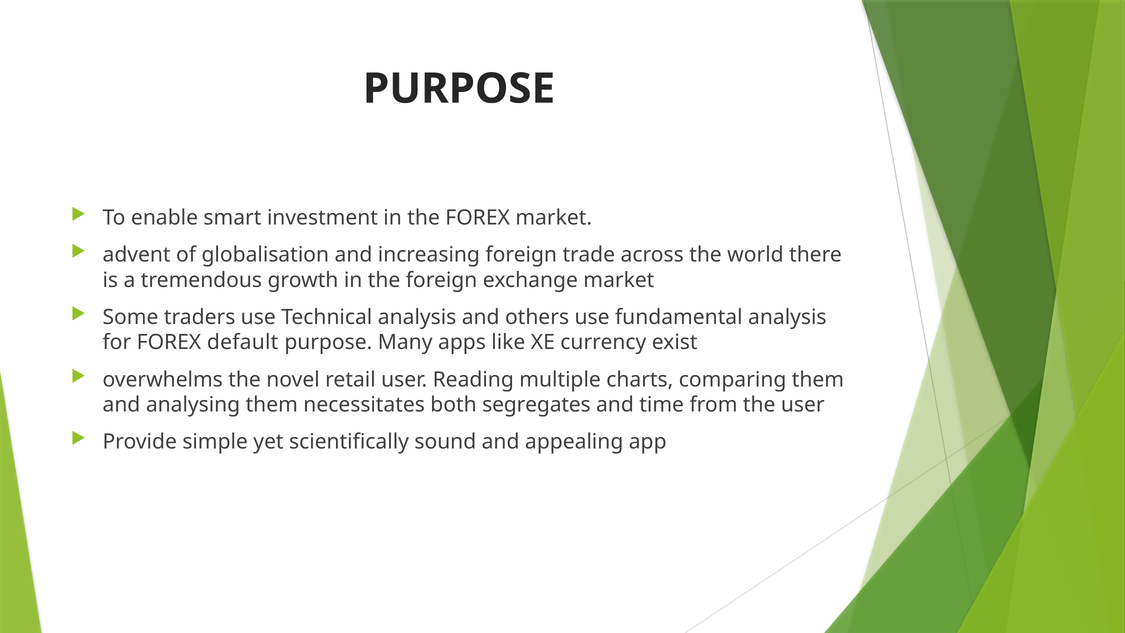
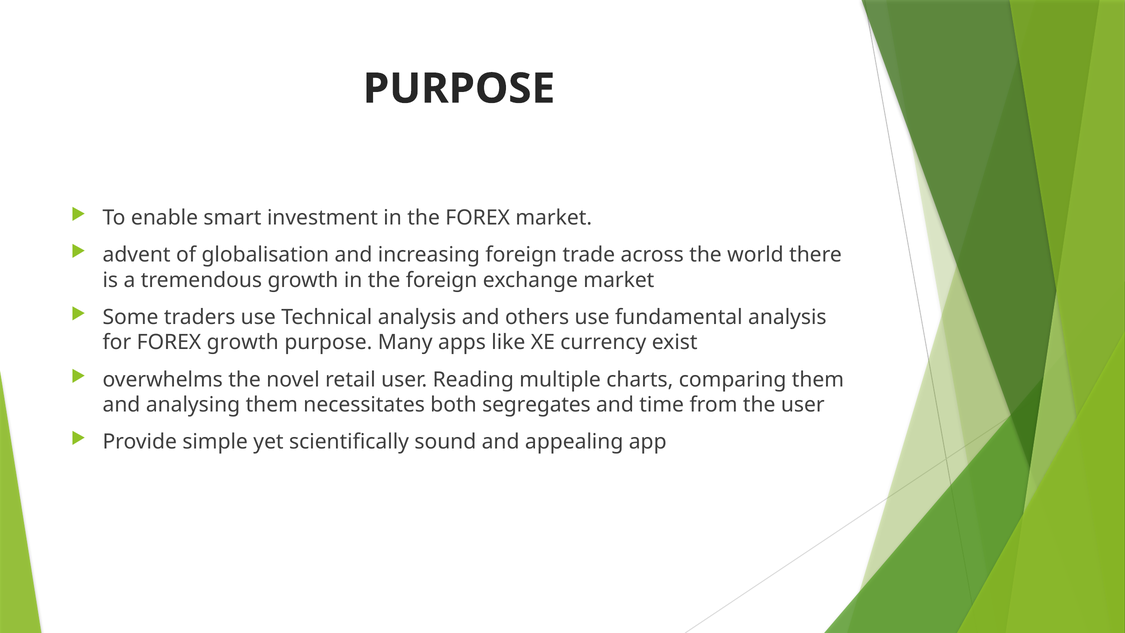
FOREX default: default -> growth (243, 342)
